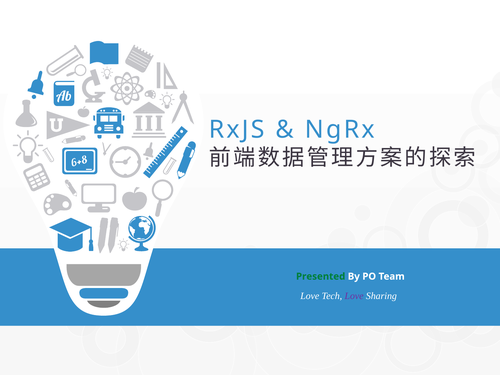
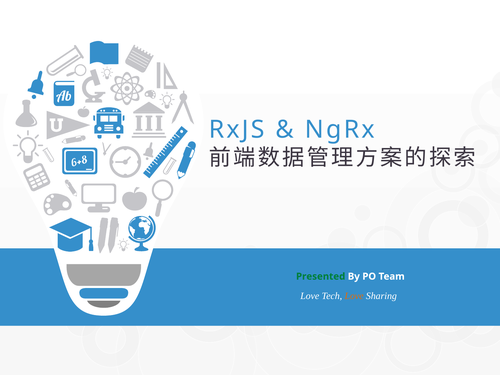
Love colour: purple -> orange (354, 296)
